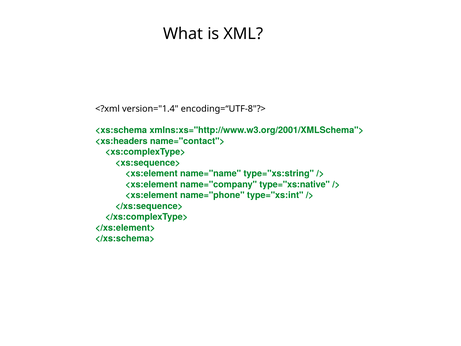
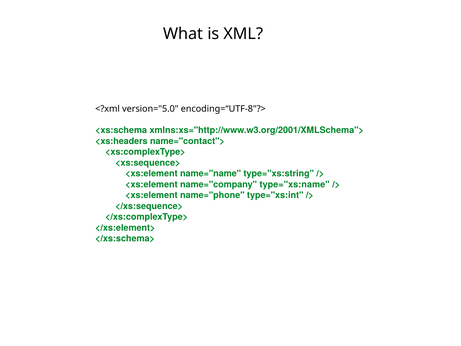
version="1.4: version="1.4 -> version="5.0 (150, 109)
type="xs:native: type="xs:native -> type="xs:name (295, 184)
